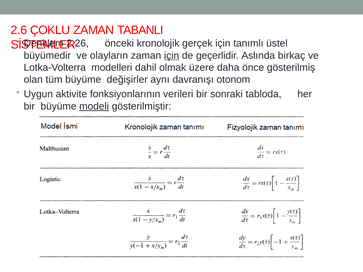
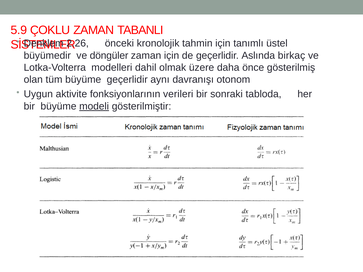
2.6: 2.6 -> 5.9 (19, 30)
gerçek: gerçek -> tahmin (197, 43)
olayların: olayların -> döngüler (109, 56)
için underline: present -> none (172, 56)
büyüme değişirler: değişirler -> geçerlidir (127, 80)
